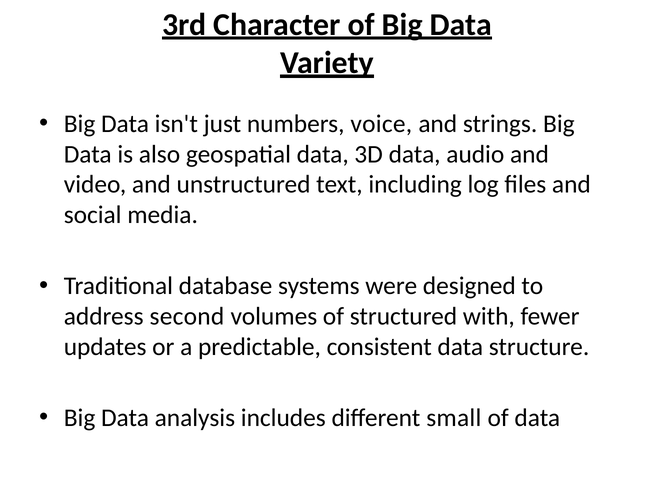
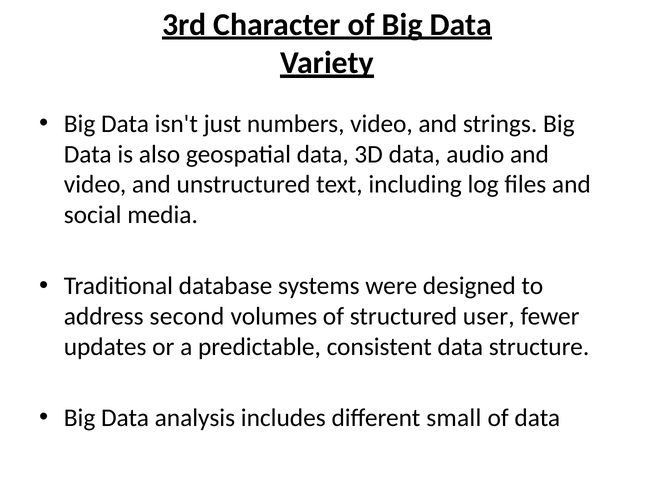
numbers voice: voice -> video (381, 124)
with: with -> user (489, 317)
